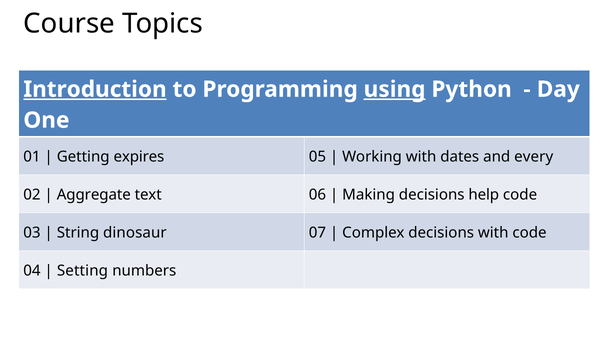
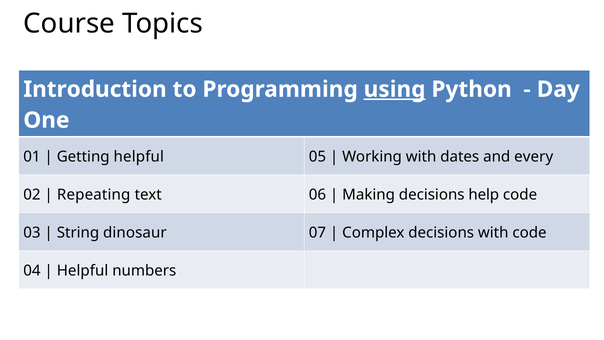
Introduction underline: present -> none (95, 89)
Getting expires: expires -> helpful (139, 156)
Aggregate: Aggregate -> Repeating (94, 194)
Setting: Setting -> Helpful (83, 271)
